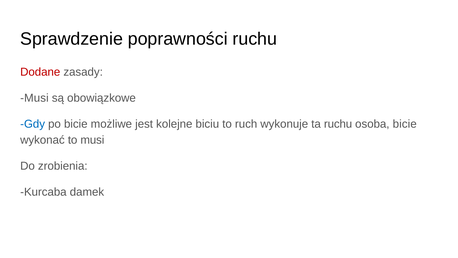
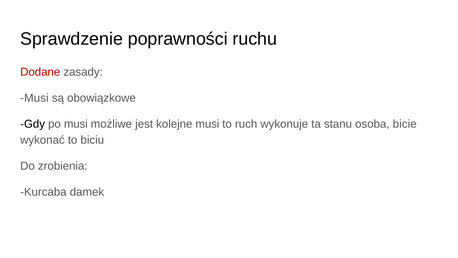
Gdy colour: blue -> black (33, 124)
po bicie: bicie -> musi (76, 124)
kolejne biciu: biciu -> musi (207, 124)
ta ruchu: ruchu -> stanu (338, 124)
to musi: musi -> biciu (92, 140)
